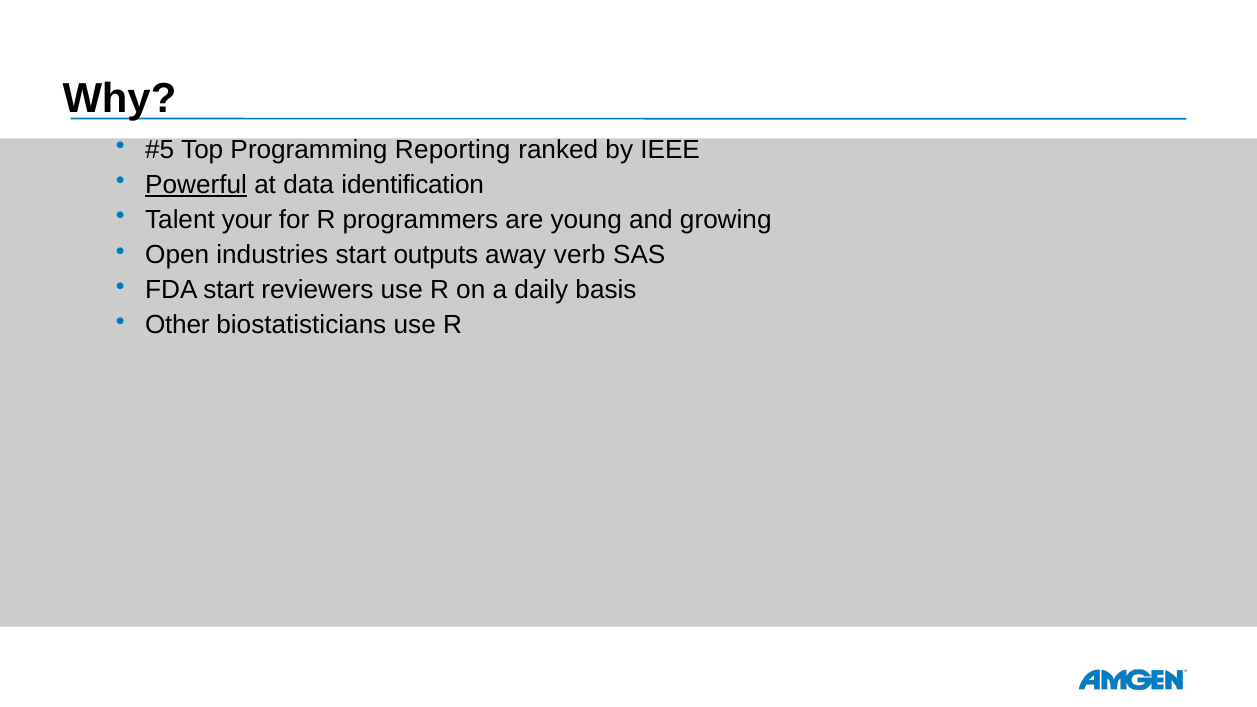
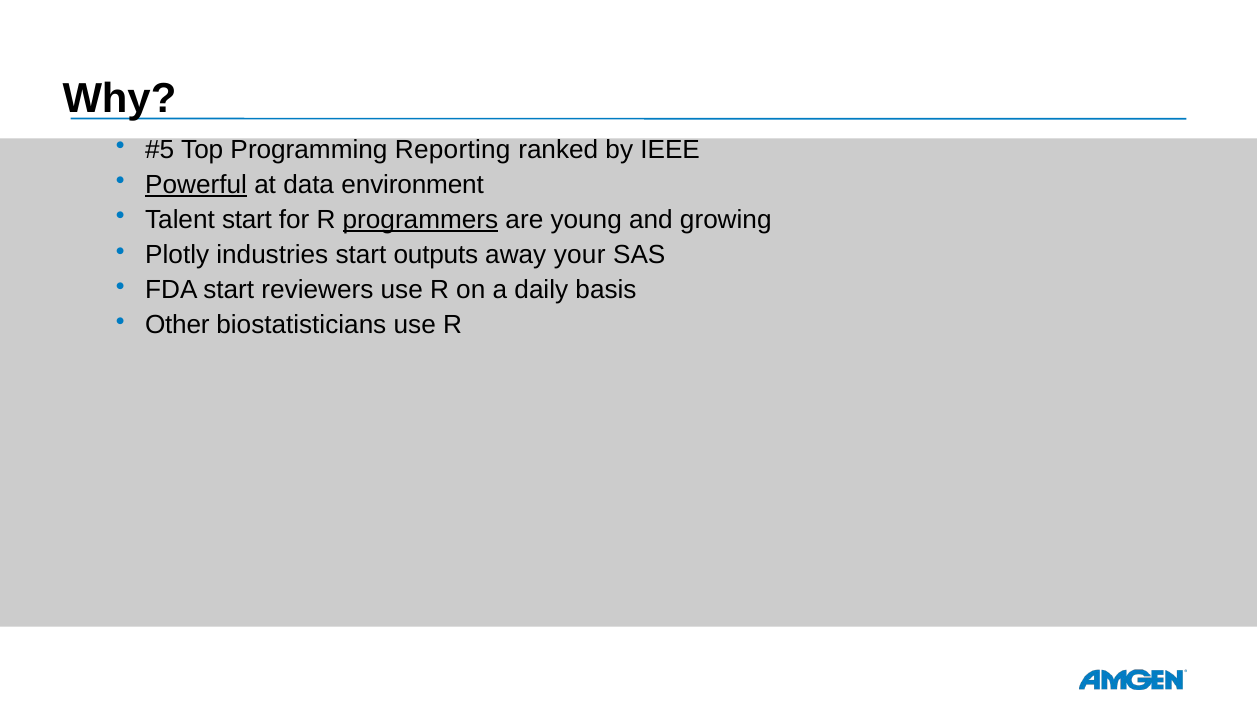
identification: identification -> environment (413, 185)
Talent your: your -> start (247, 220)
programmers underline: none -> present (420, 220)
Open: Open -> Plotly (177, 255)
verb: verb -> your (580, 255)
